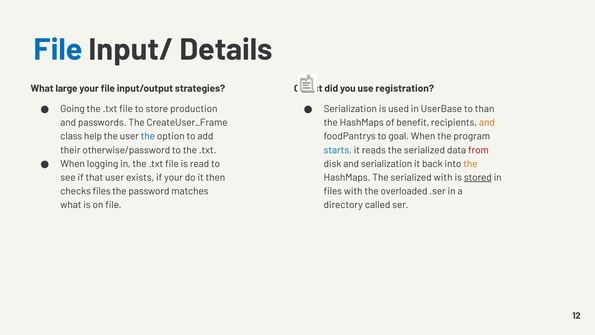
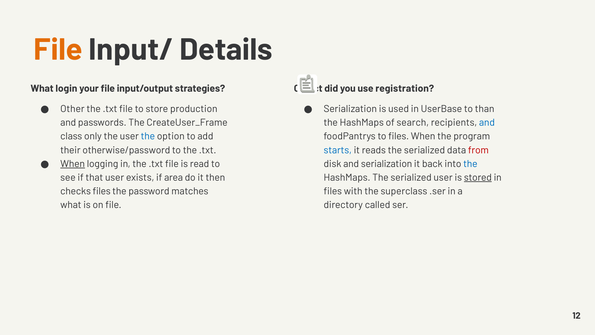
File colour: blue -> orange (58, 50)
large: large -> login (66, 89)
Going: Going -> Other (72, 109)
benefit: benefit -> search (413, 123)
and colour: orange -> blue (487, 123)
help: help -> only (93, 136)
to goal: goal -> files (399, 136)
When underline: none -> present (73, 164)
the colour: orange -> blue (470, 164)
if your: your -> area (174, 177)
serialized with: with -> user (443, 177)
overloaded: overloaded -> superclass (404, 191)
